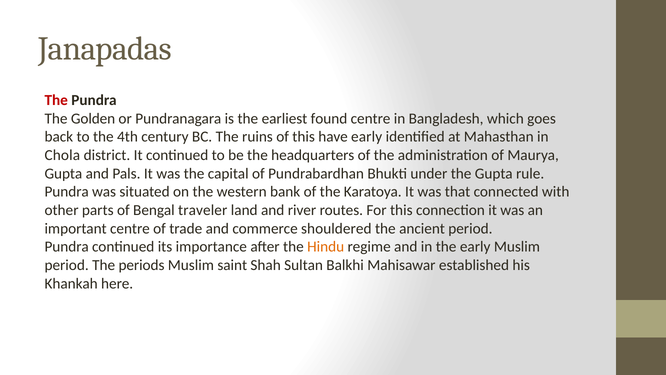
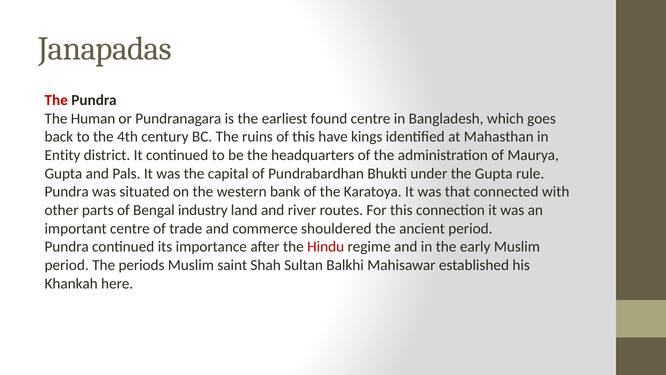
Golden: Golden -> Human (93, 118)
have early: early -> kings (367, 137)
Chola: Chola -> Entity (62, 155)
traveler: traveler -> industry (203, 210)
Hindu colour: orange -> red (326, 247)
